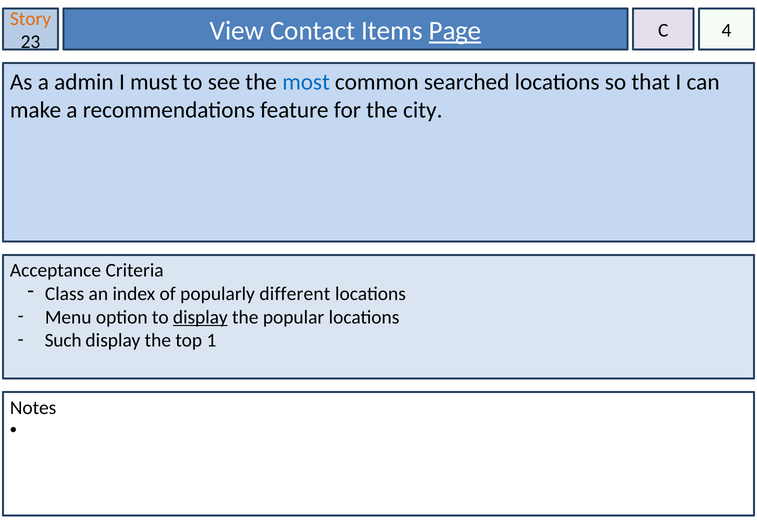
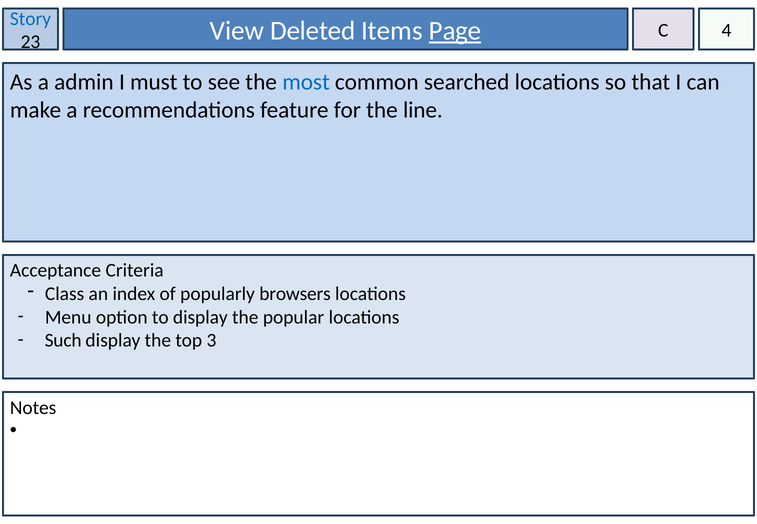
Story colour: orange -> blue (30, 19)
Contact: Contact -> Deleted (313, 31)
city: city -> line (423, 110)
different: different -> browsers (295, 294)
display underline: present -> none (200, 317)
1: 1 -> 3 (212, 341)
